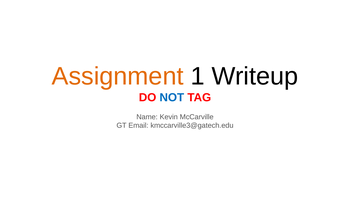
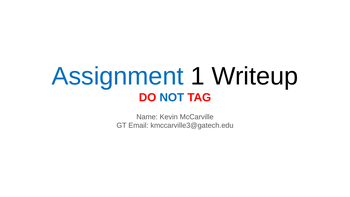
Assignment colour: orange -> blue (118, 76)
